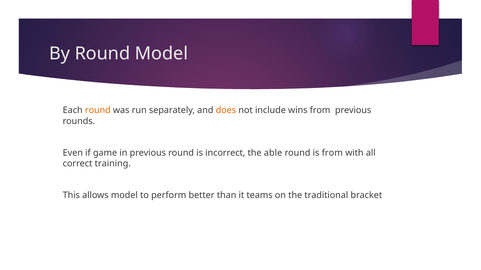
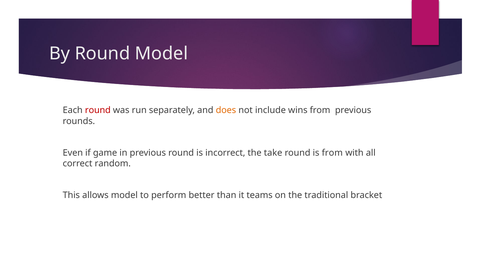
round colour: orange -> red (98, 111)
able: able -> take (273, 153)
training: training -> random (113, 164)
